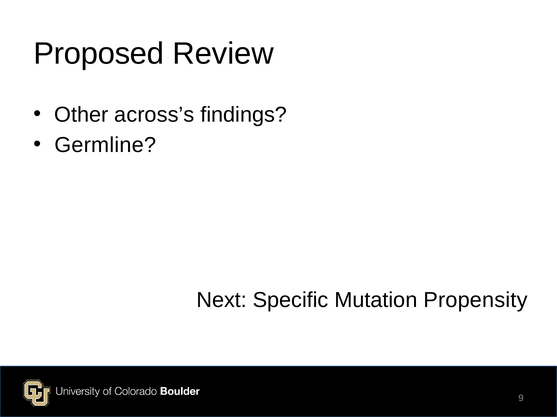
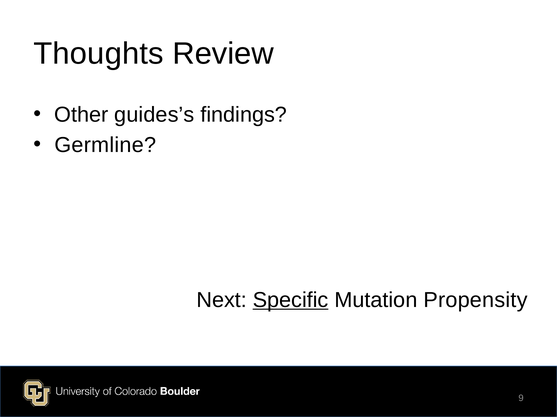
Proposed: Proposed -> Thoughts (99, 54)
across’s: across’s -> guides’s (154, 115)
Specific underline: none -> present (291, 300)
